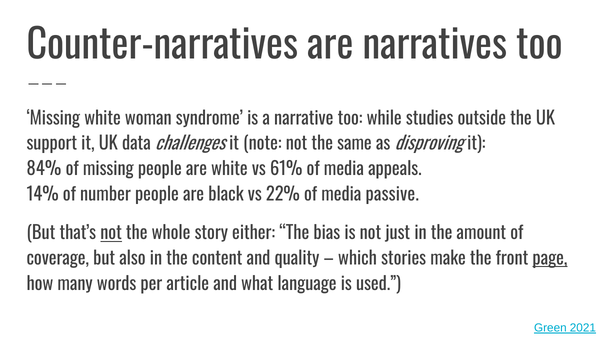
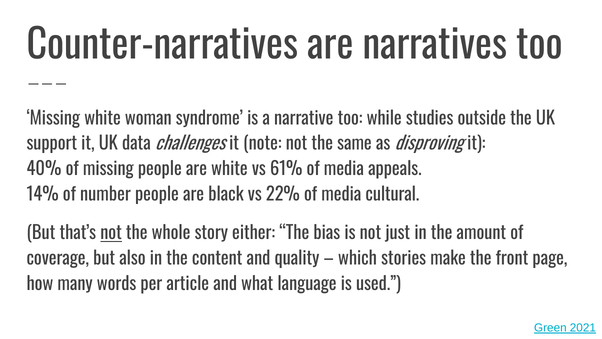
84%: 84% -> 40% (44, 169)
passive: passive -> cultural (392, 194)
page underline: present -> none (550, 259)
